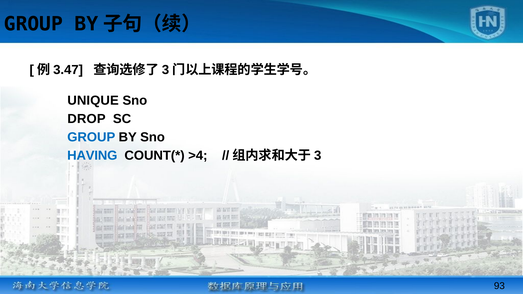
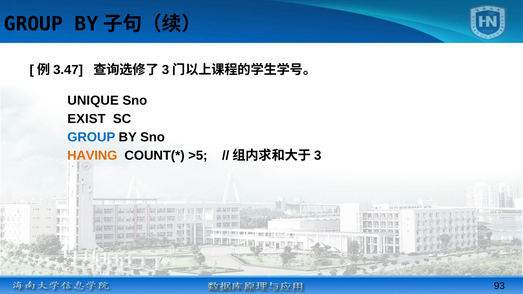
DROP: DROP -> EXIST (86, 119)
HAVING colour: blue -> orange (92, 156)
>4: >4 -> >5 (198, 156)
